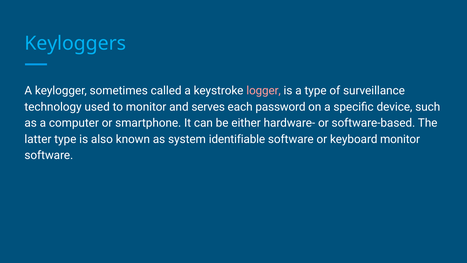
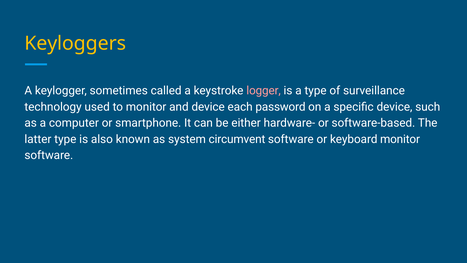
Keyloggers colour: light blue -> yellow (75, 43)
and serves: serves -> device (208, 107)
identifiable: identifiable -> circumvent (237, 139)
